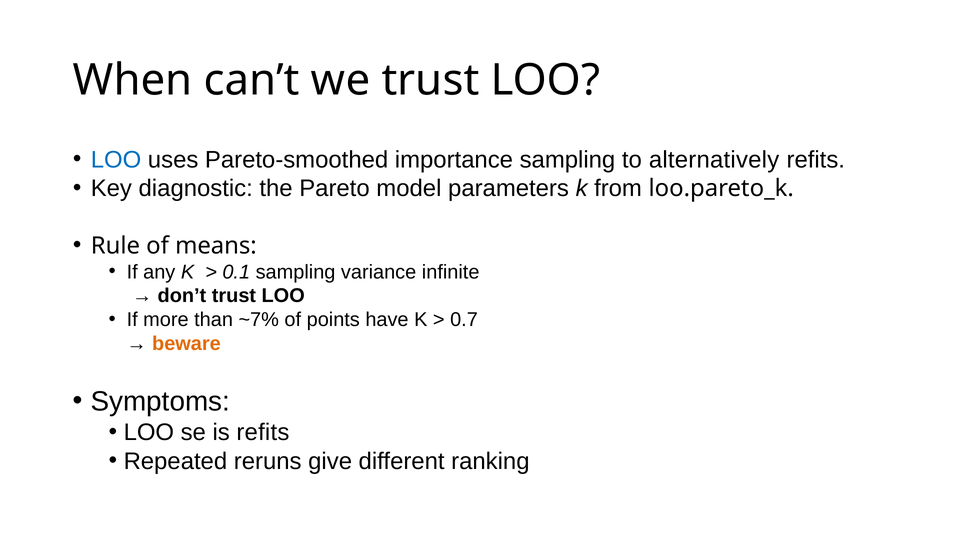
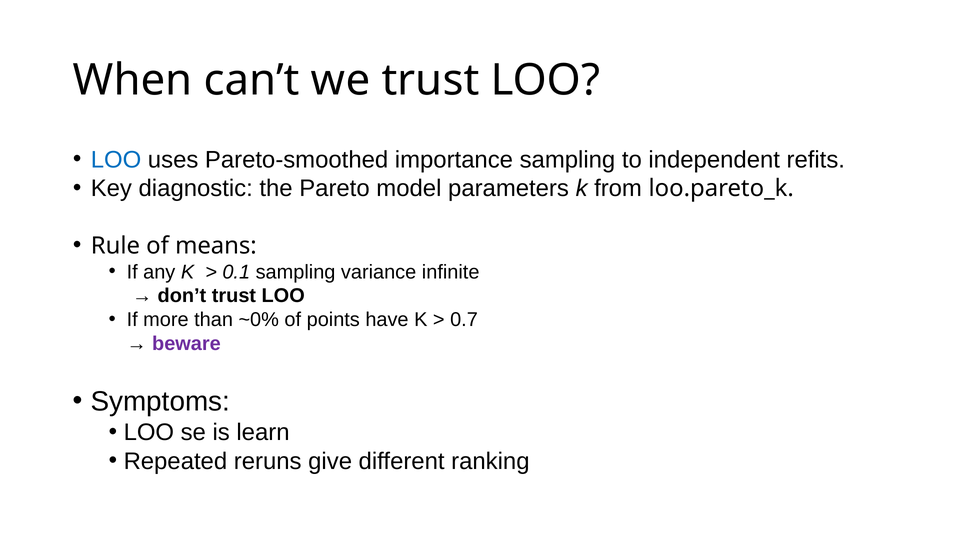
alternatively: alternatively -> independent (714, 160)
~7%: ~7% -> ~0% (259, 320)
beware colour: orange -> purple (186, 344)
is refits: refits -> learn (263, 432)
